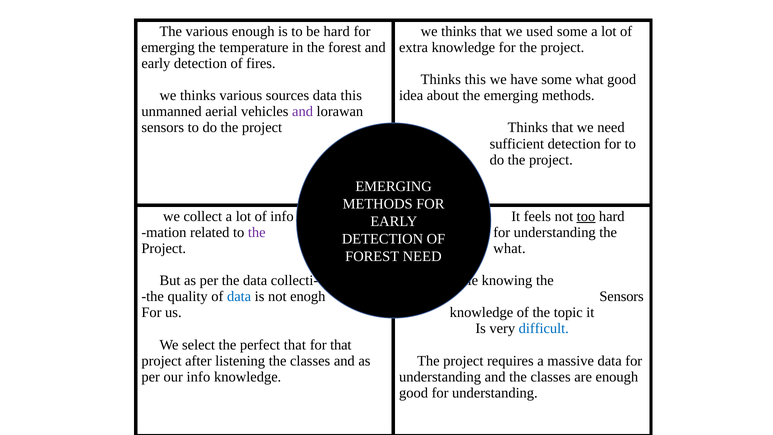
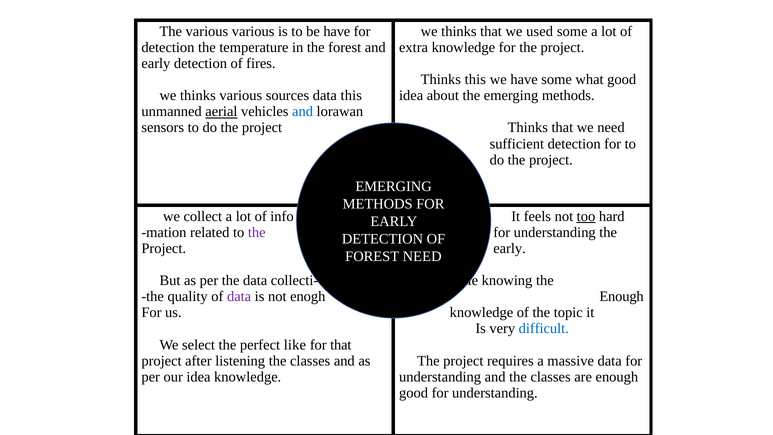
various enough: enough -> various (253, 31)
be hard: hard -> have (337, 31)
emerging: emerging -> detection (168, 47)
aerial underline: none -> present (221, 112)
and colour: purple -> blue (303, 112)
what: what -> early (510, 248)
data colour: blue -> purple (239, 296)
Sensors: Sensors -> Enough (622, 296)
perfect that: that -> like (295, 345)
our info: info -> idea (198, 377)
